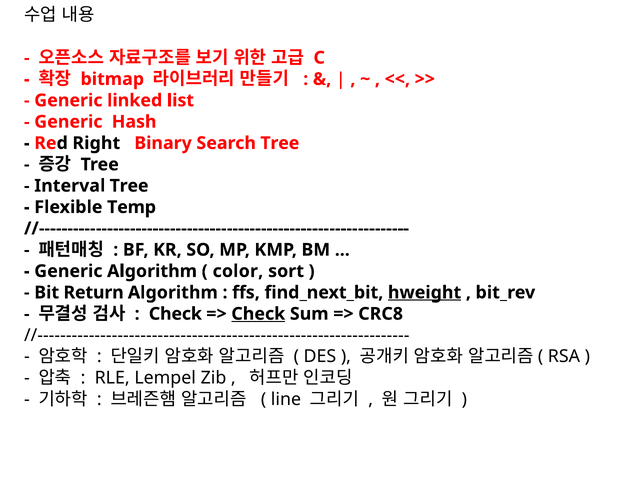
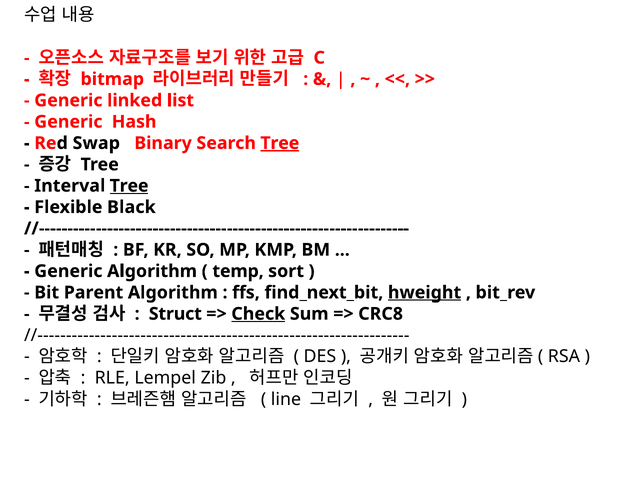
Right: Right -> Swap (96, 143)
Tree underline: none -> present (280, 143)
Tree underline: none -> present (129, 186)
Temp: Temp -> Black (131, 207)
color: color -> temp (238, 271)
Return: Return -> Parent (94, 293)
Check: Check -> Struct (175, 314)
